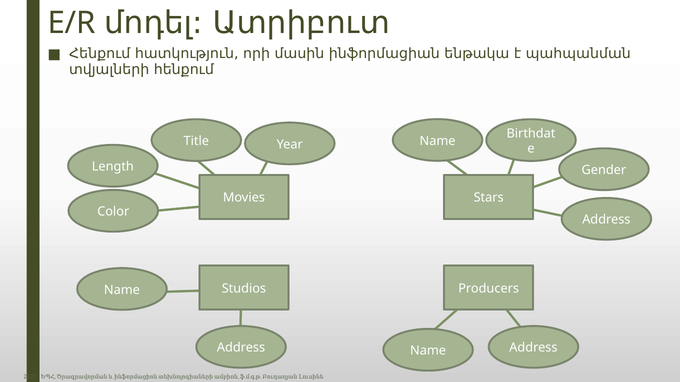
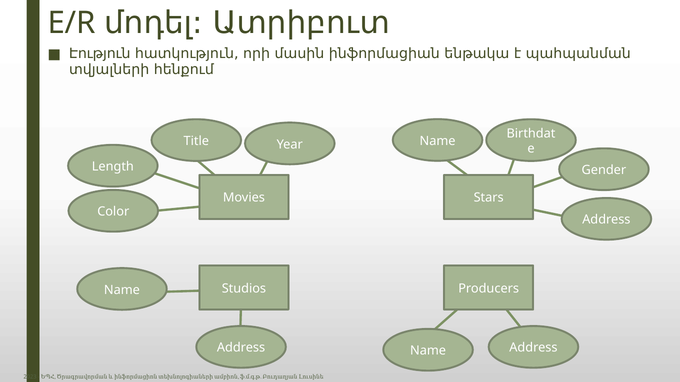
Հենքում: Հենքում -> Էություն (100, 54)
